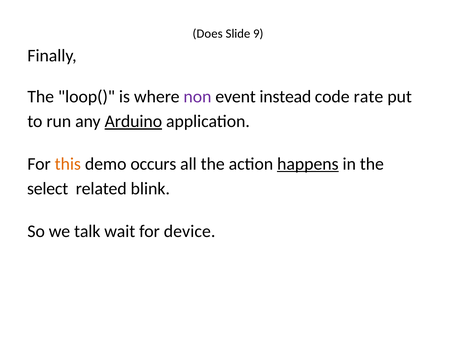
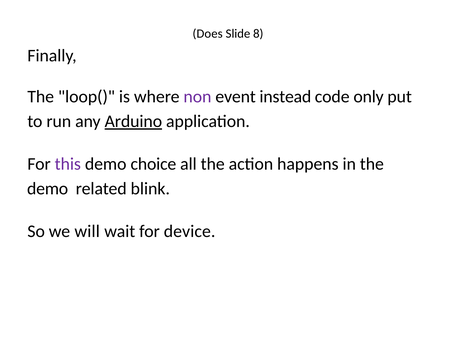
9: 9 -> 8 (258, 34)
rate: rate -> only (369, 97)
this colour: orange -> purple (68, 164)
occurs: occurs -> choice (153, 164)
happens underline: present -> none (308, 164)
select: select -> demo (48, 189)
talk: talk -> will (87, 231)
